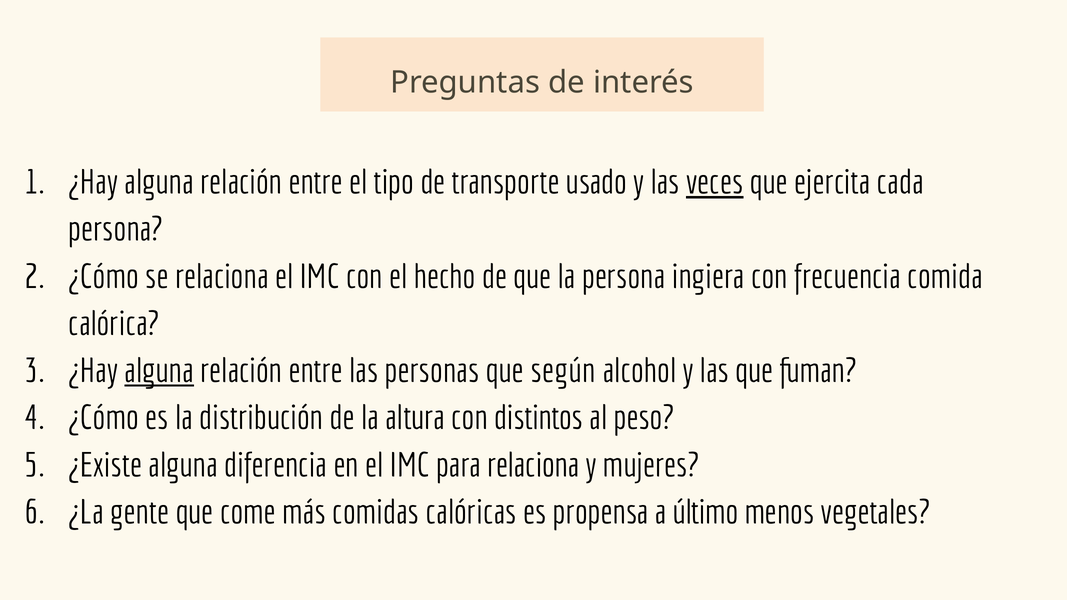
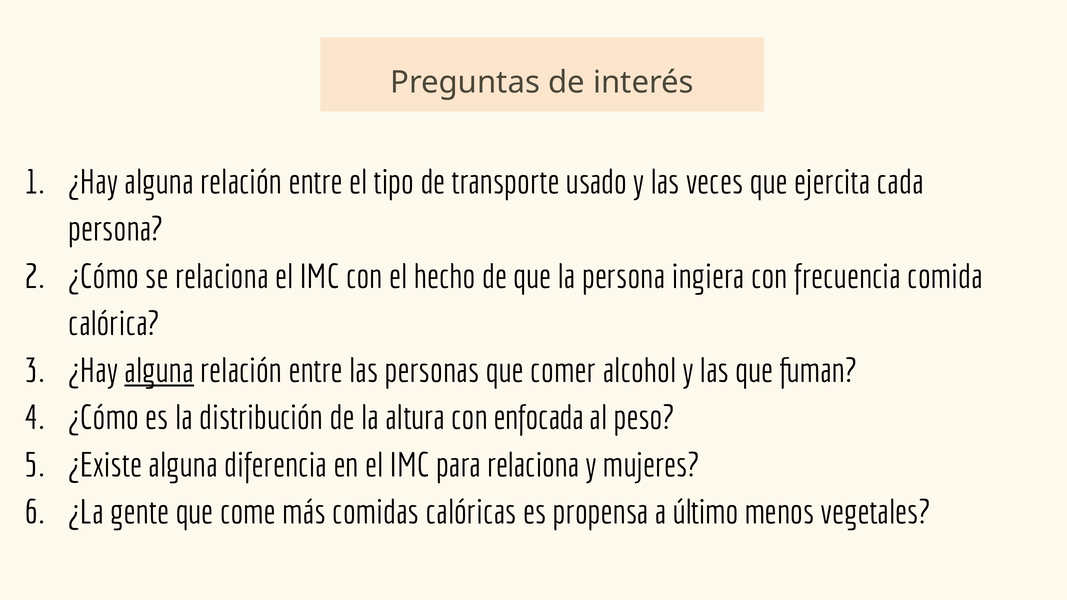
veces underline: present -> none (715, 183)
según: según -> comer (563, 371)
distintos: distintos -> enfocada (539, 418)
